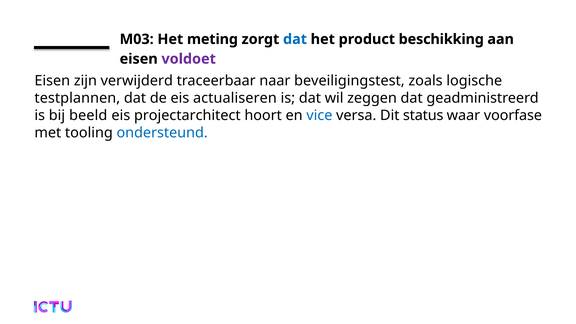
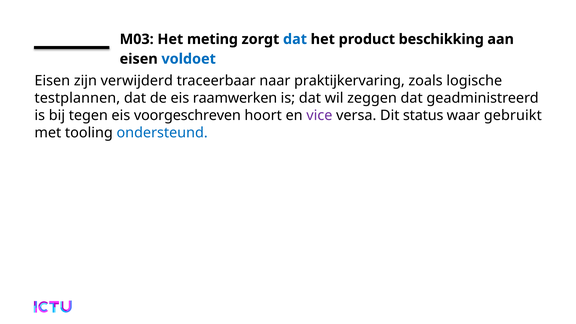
voldoet colour: purple -> blue (189, 59)
beveiligingstest: beveiligingstest -> praktijkervaring (349, 81)
actualiseren: actualiseren -> raamwerken (235, 98)
beeld: beeld -> tegen (88, 115)
projectarchitect: projectarchitect -> voorgeschreven (187, 115)
vice colour: blue -> purple (319, 115)
voorfase: voorfase -> gebruikt (513, 115)
